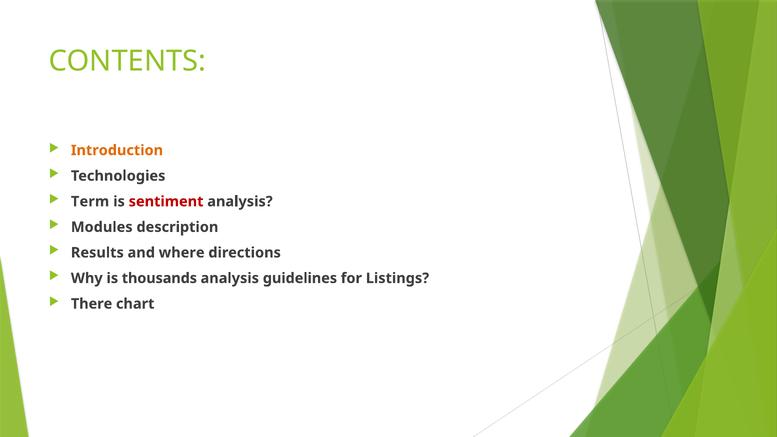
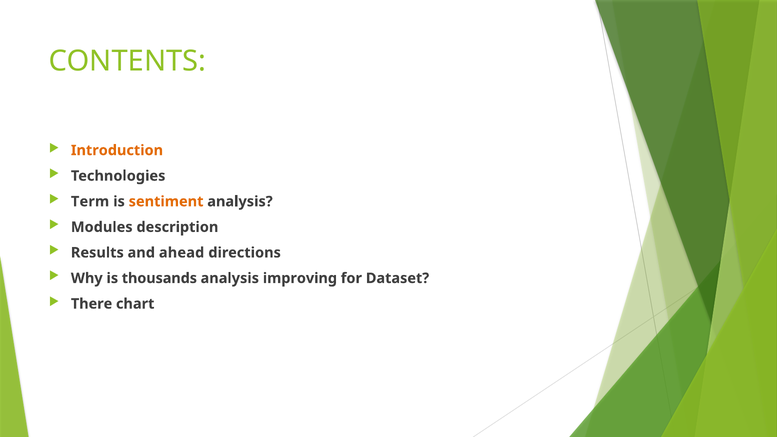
sentiment colour: red -> orange (166, 202)
where: where -> ahead (182, 253)
guidelines: guidelines -> improving (300, 278)
Listings: Listings -> Dataset (397, 278)
